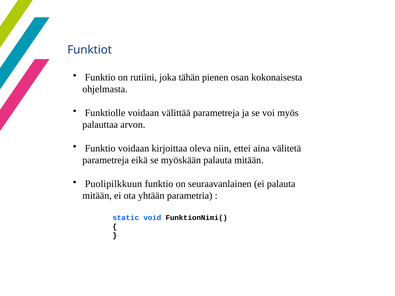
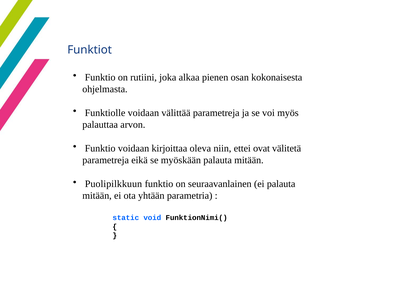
tähän: tähän -> alkaa (189, 77)
aina: aina -> ovat (261, 148)
